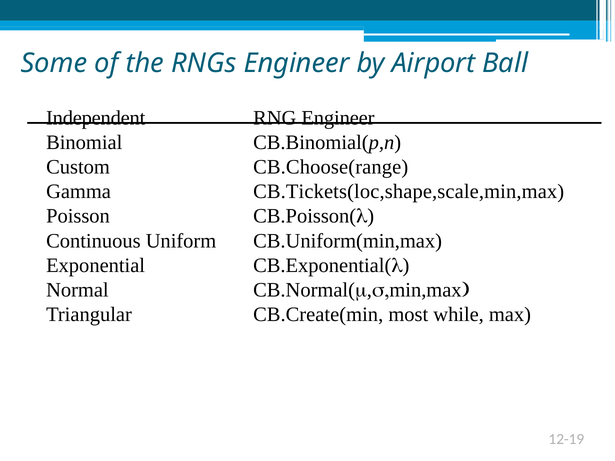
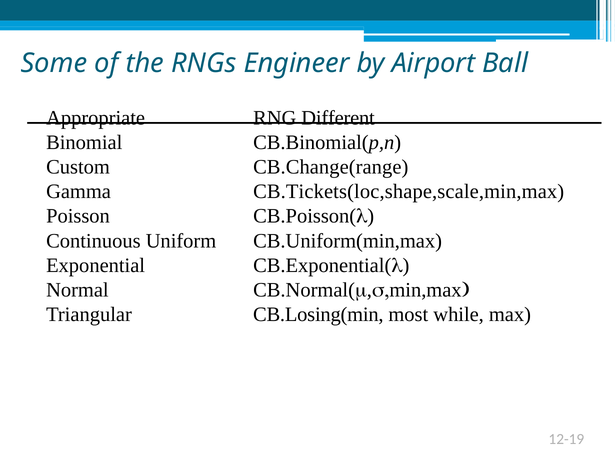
Independent: Independent -> Appropriate (96, 118)
RNG Engineer: Engineer -> Different (338, 118)
CB.Choose(range: CB.Choose(range -> CB.Change(range (331, 167)
CB.Create(min: CB.Create(min -> CB.Losing(min (318, 315)
